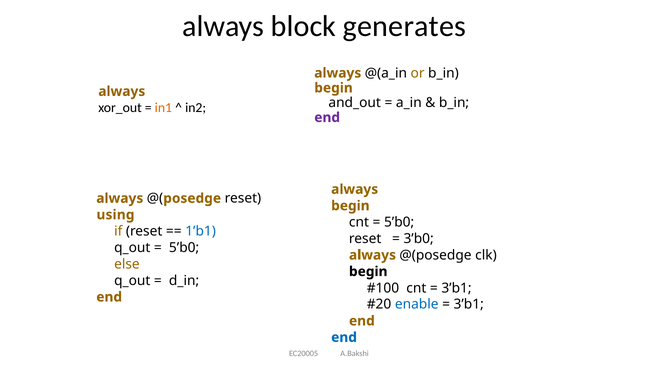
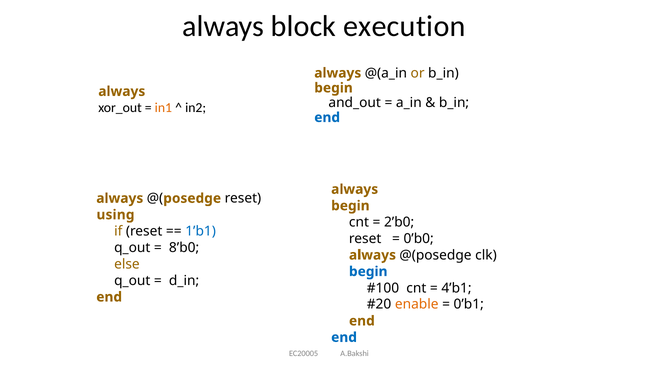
generates: generates -> execution (404, 26)
end colour: purple -> blue (327, 118)
5’b0: 5’b0 -> 2’b0 (399, 222)
3’b0: 3’b0 -> 0’b0 (419, 239)
5’b0: 5’b0 -> 8’b0 (184, 248)
begin colour: black -> blue (368, 272)
3’b1: 3’b1 -> 4’b1 (457, 288)
enable colour: blue -> orange (417, 305)
3’b1: 3’b1 -> 0’b1 (469, 305)
